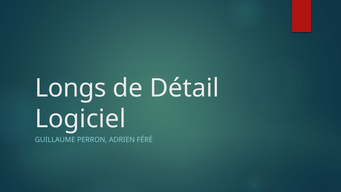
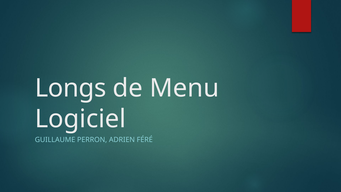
Détail: Détail -> Menu (184, 88)
